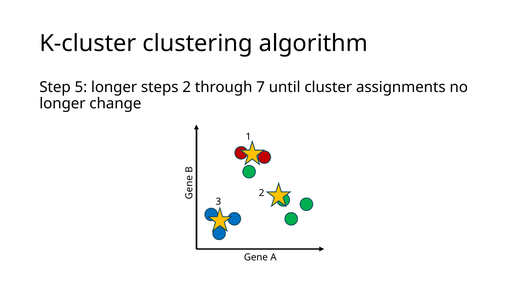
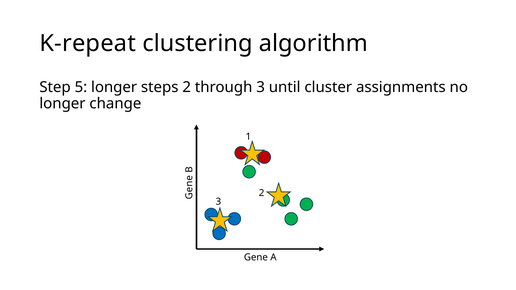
K-cluster: K-cluster -> K-repeat (88, 43)
through 7: 7 -> 3 (261, 87)
